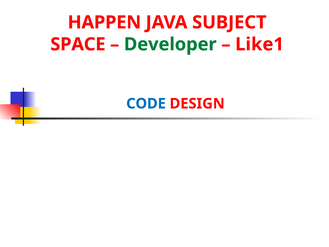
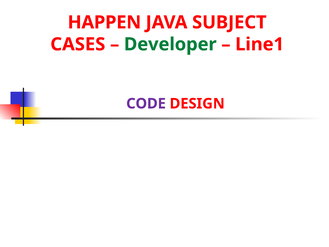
SPACE: SPACE -> CASES (78, 44)
Like1: Like1 -> Line1 (260, 44)
CODE colour: blue -> purple (146, 104)
